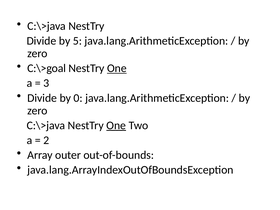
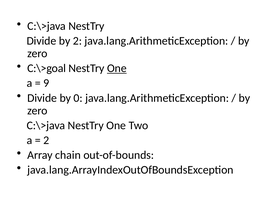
by 5: 5 -> 2 (77, 41)
3: 3 -> 9 (46, 83)
One underline: present -> none (116, 125)
outer: outer -> chain (68, 155)
